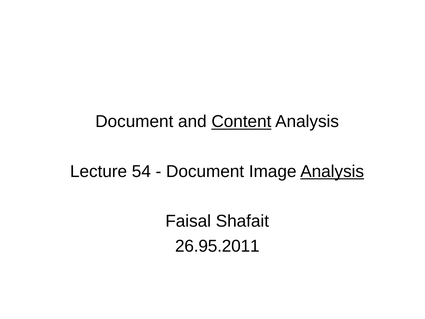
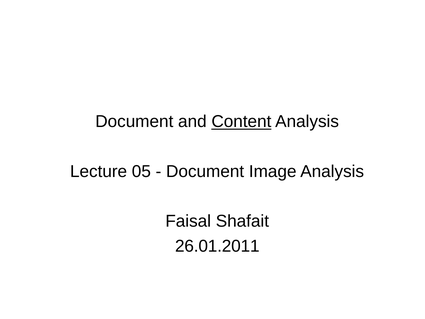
54: 54 -> 05 (141, 171)
Analysis underline: present -> none (332, 171)
26.95.2011: 26.95.2011 -> 26.01.2011 (217, 246)
